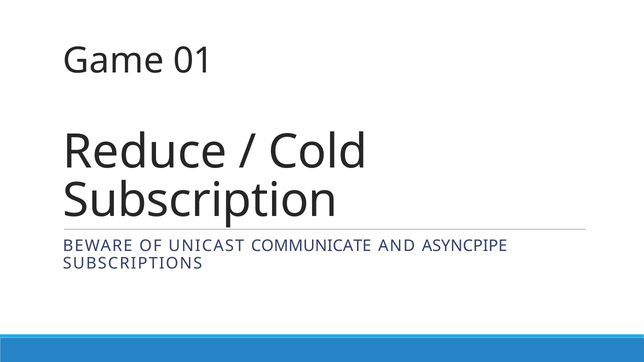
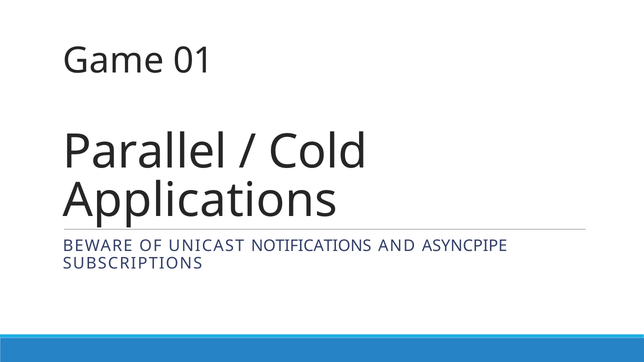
Reduce: Reduce -> Parallel (145, 152)
Subscription: Subscription -> Applications (200, 201)
COMMUNICATE: COMMUNICATE -> NOTIFICATIONS (311, 246)
